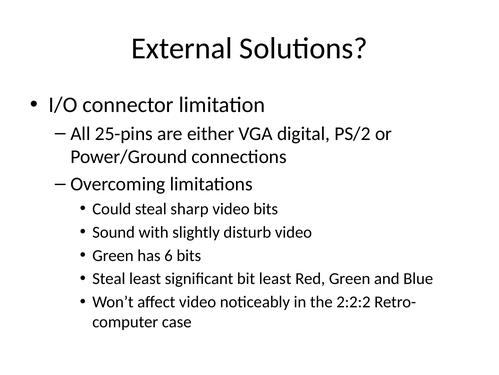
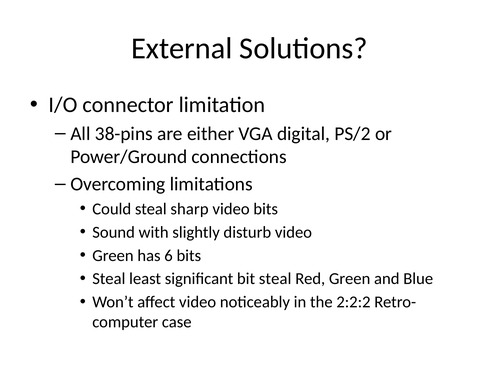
25-pins: 25-pins -> 38-pins (124, 133)
bit least: least -> steal (275, 278)
